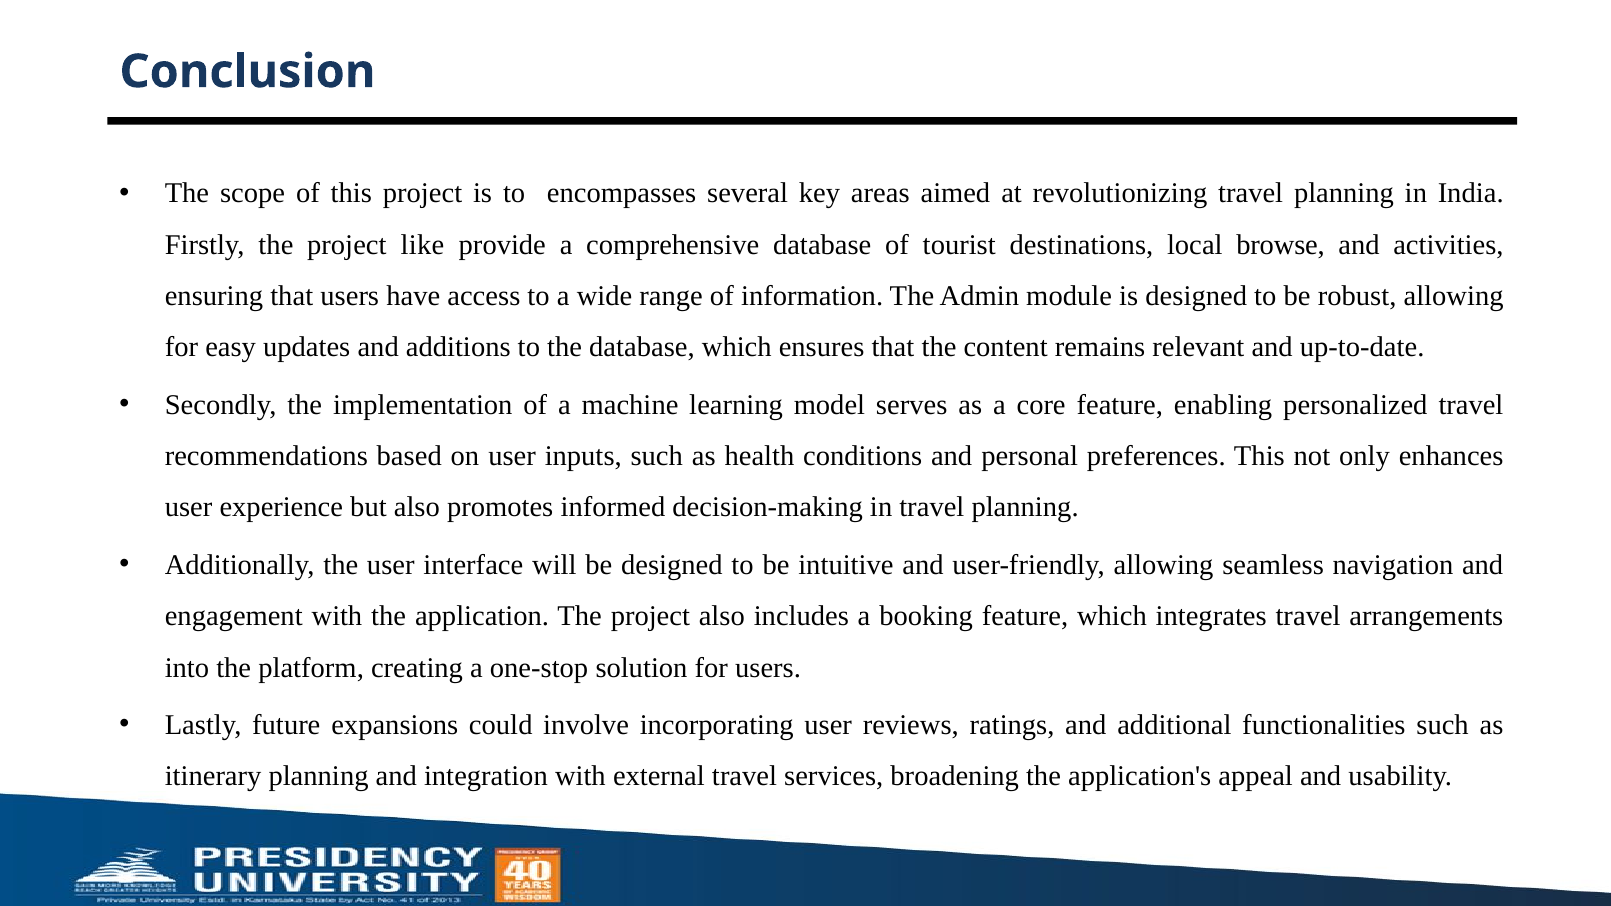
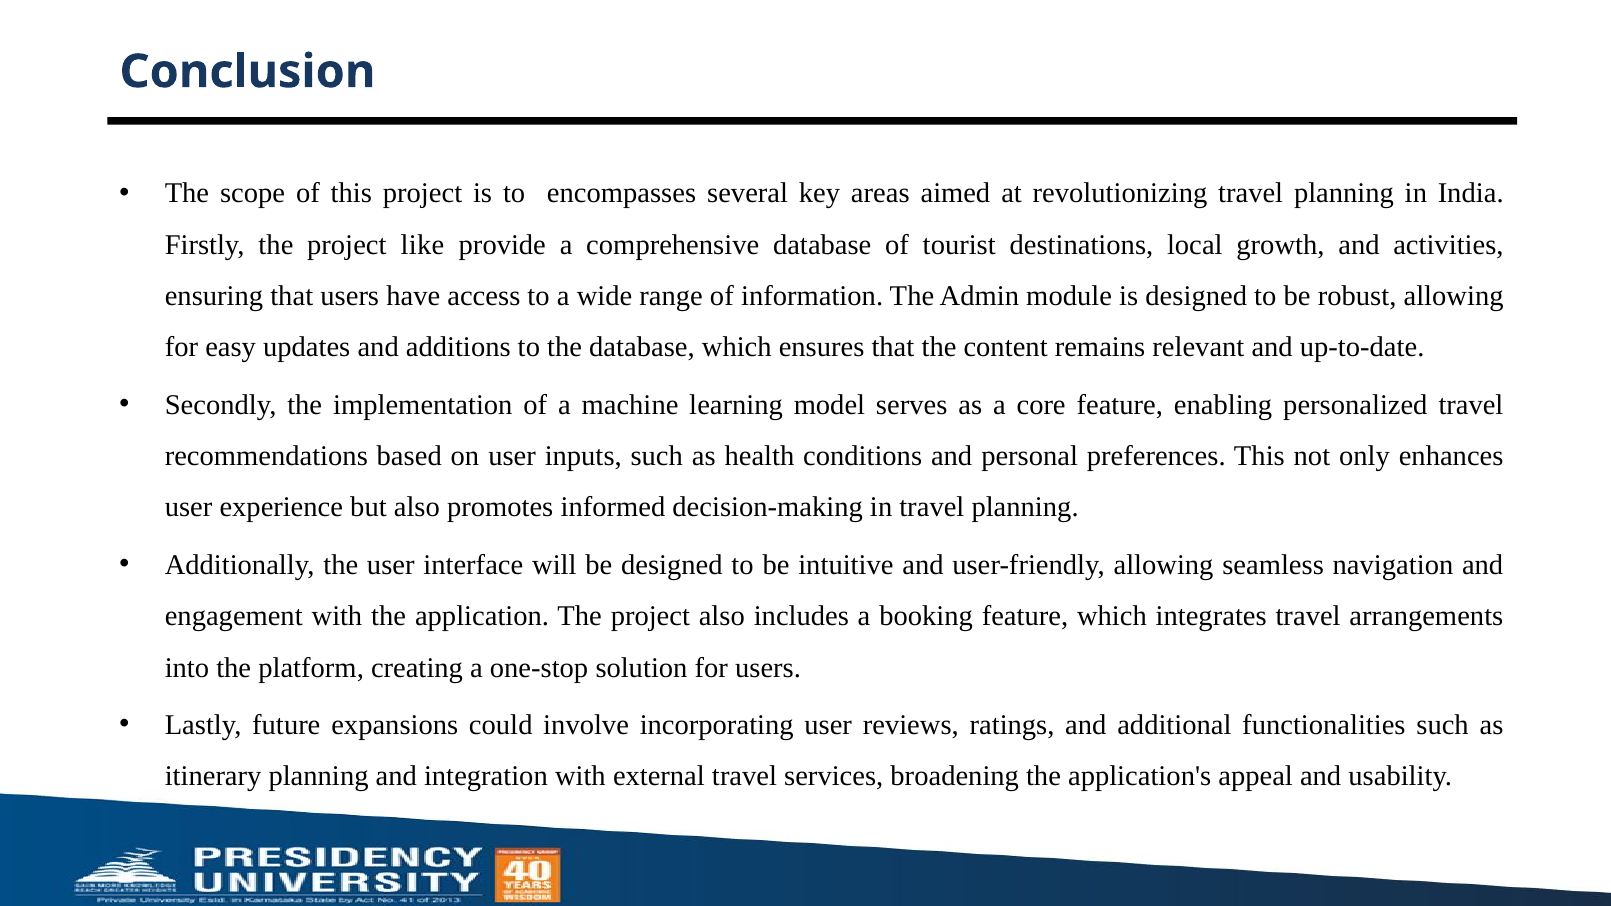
browse: browse -> growth (1280, 245)
